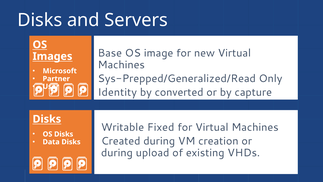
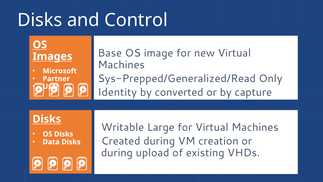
Servers: Servers -> Control (136, 20)
Fixed: Fixed -> Large (161, 127)
